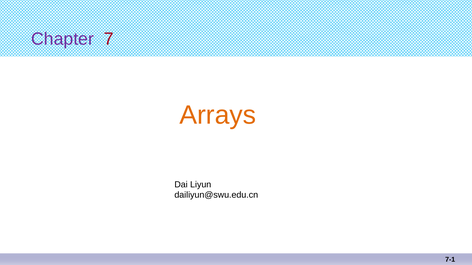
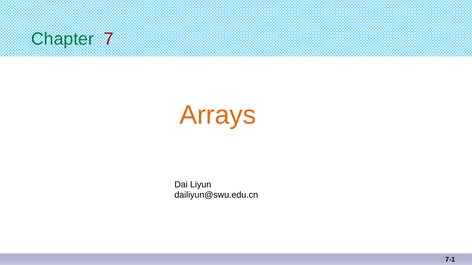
Chapter colour: purple -> green (63, 39)
